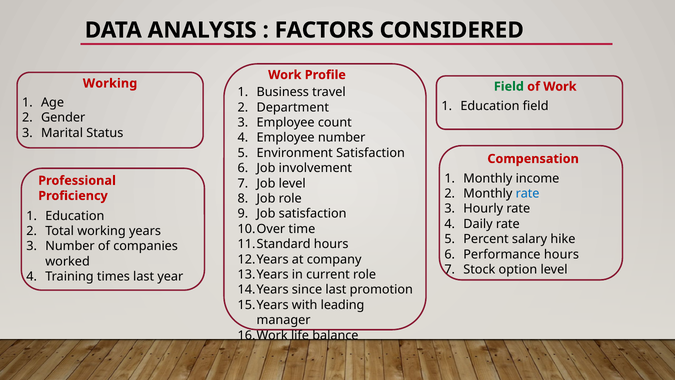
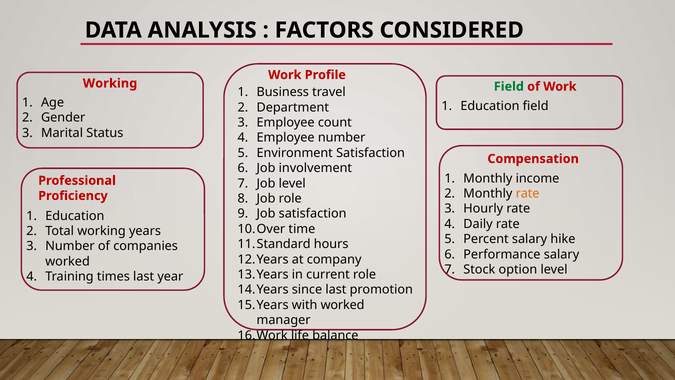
rate colour: blue -> orange (528, 193)
Performance hours: hours -> salary (562, 254)
with leading: leading -> worked (343, 305)
